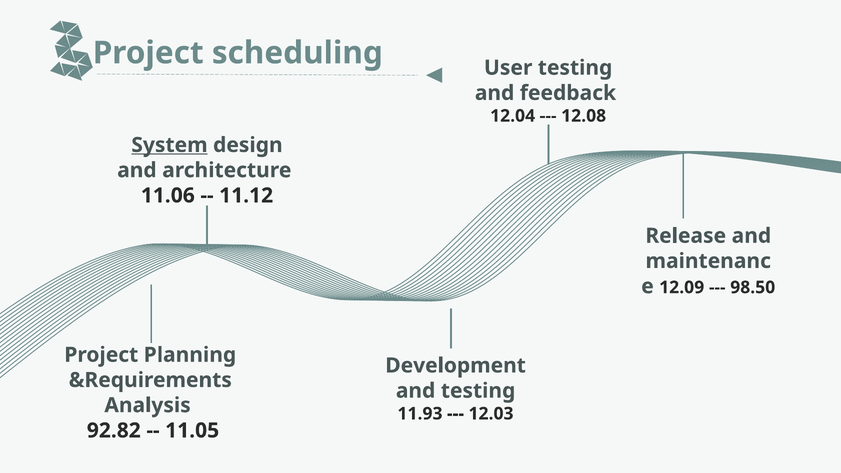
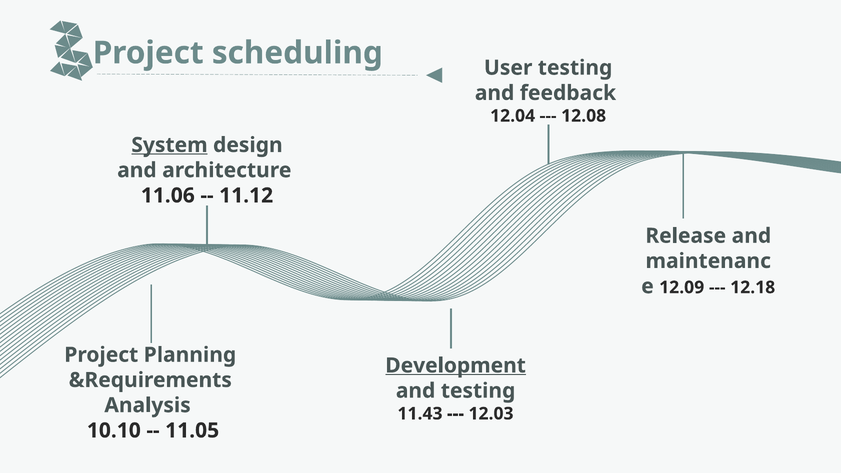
98.50: 98.50 -> 12.18 (753, 287)
Development underline: none -> present (456, 366)
11.93: 11.93 -> 11.43 (420, 414)
92.82: 92.82 -> 10.10 (114, 431)
